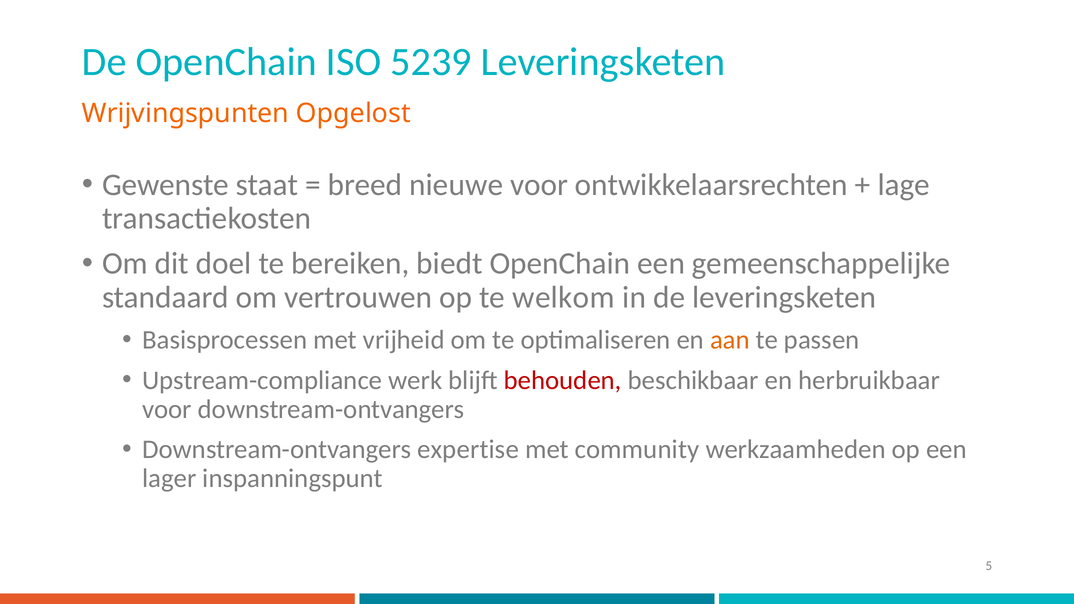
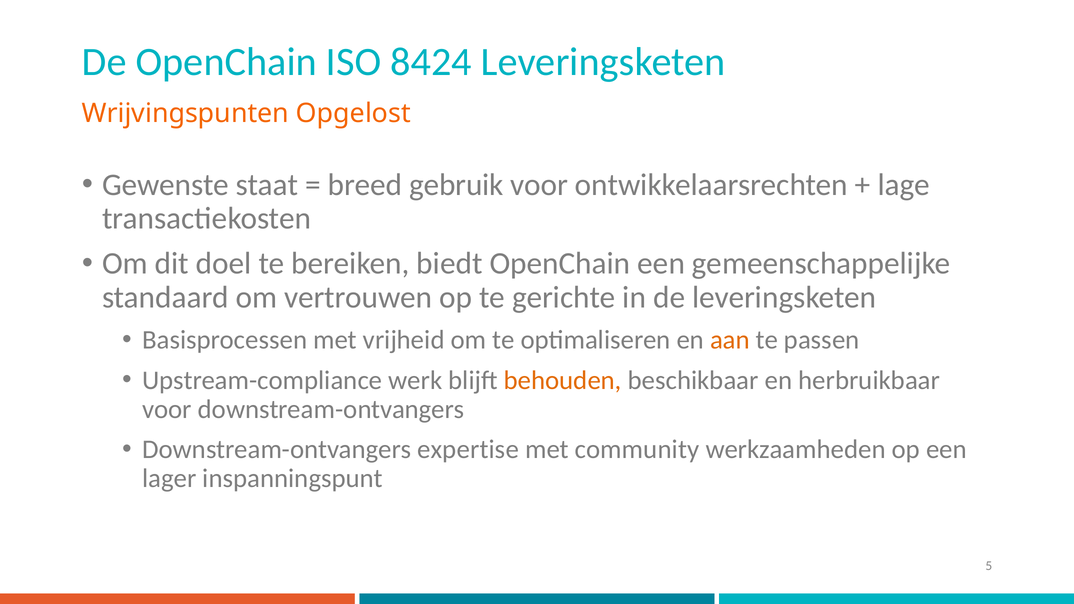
5239: 5239 -> 8424 (431, 62)
nieuwe: nieuwe -> gebruik (456, 185)
welkom: welkom -> gerichte (564, 297)
behouden colour: red -> orange (563, 380)
